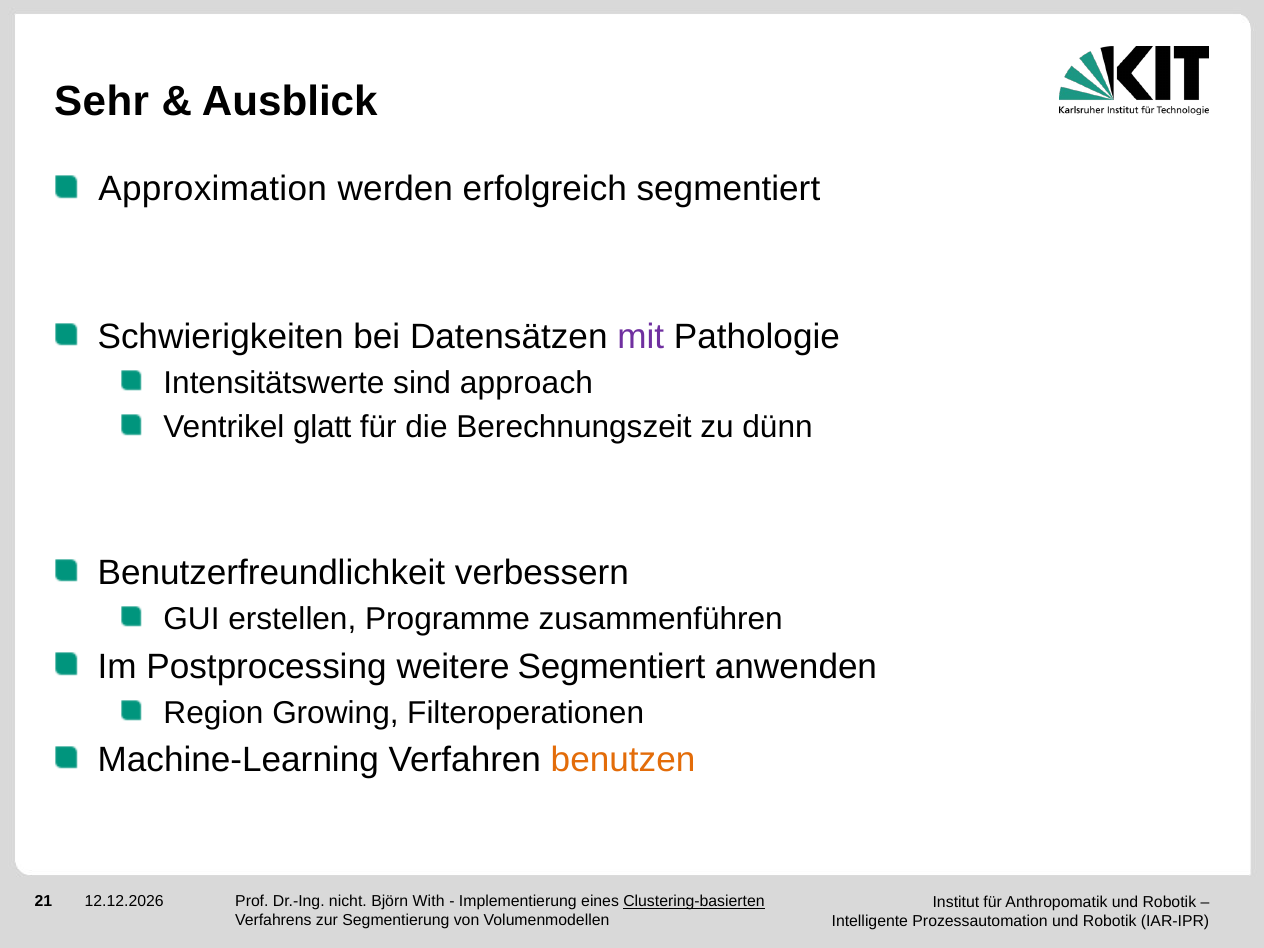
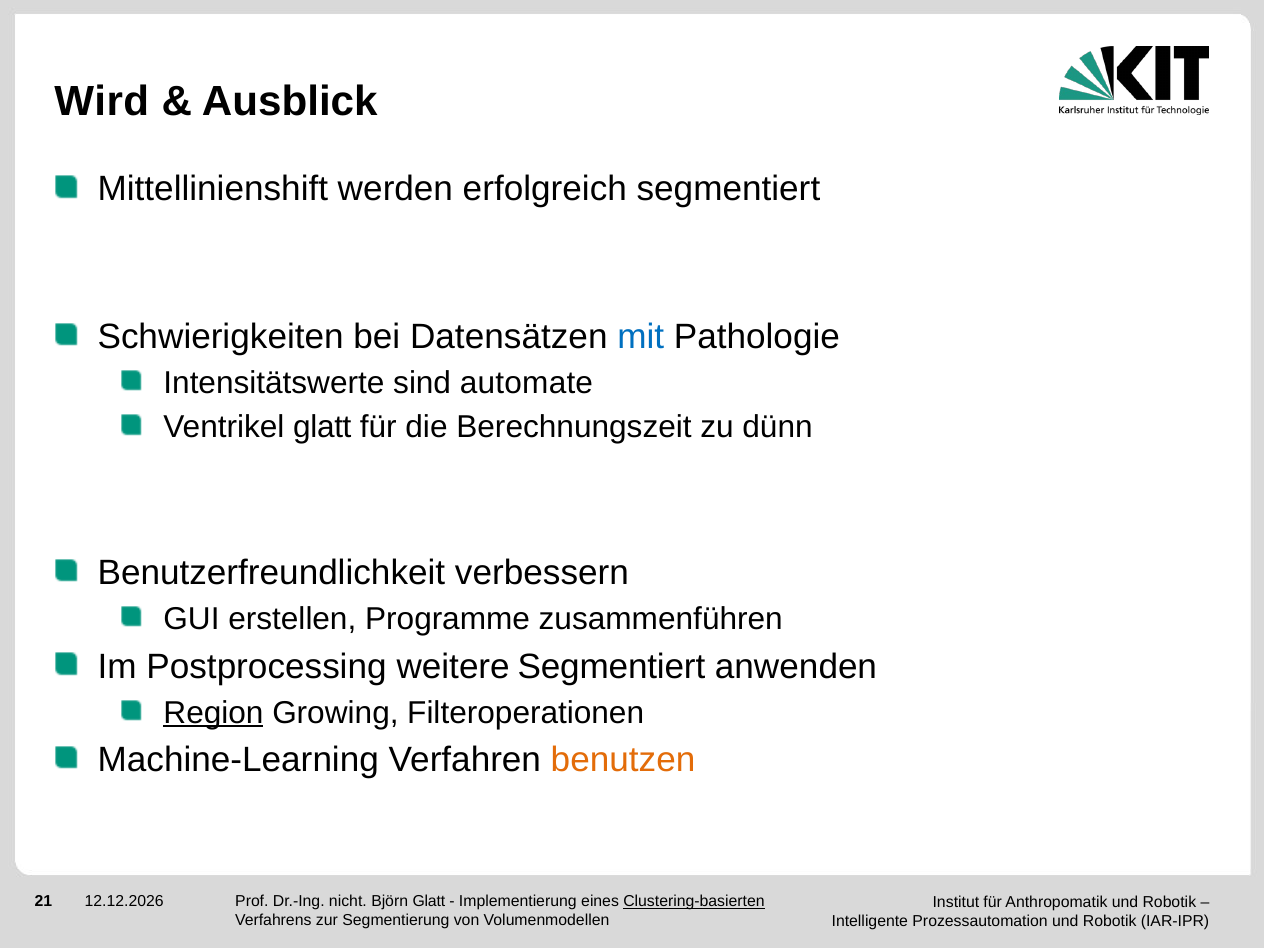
Sehr: Sehr -> Wird (102, 101)
Approximation: Approximation -> Mittellinienshift (213, 189)
mit colour: purple -> blue (641, 337)
approach: approach -> automate (527, 383)
Region underline: none -> present (213, 713)
Björn With: With -> Glatt (429, 902)
